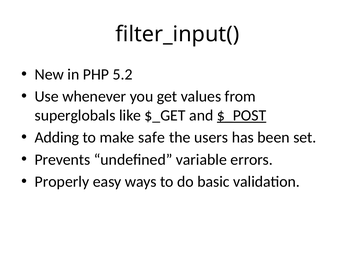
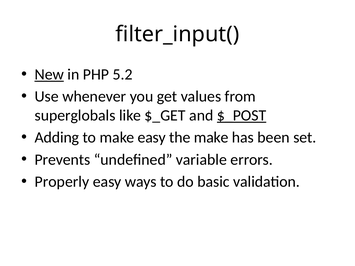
New underline: none -> present (49, 74)
make safe: safe -> easy (152, 138)
the users: users -> make (211, 138)
